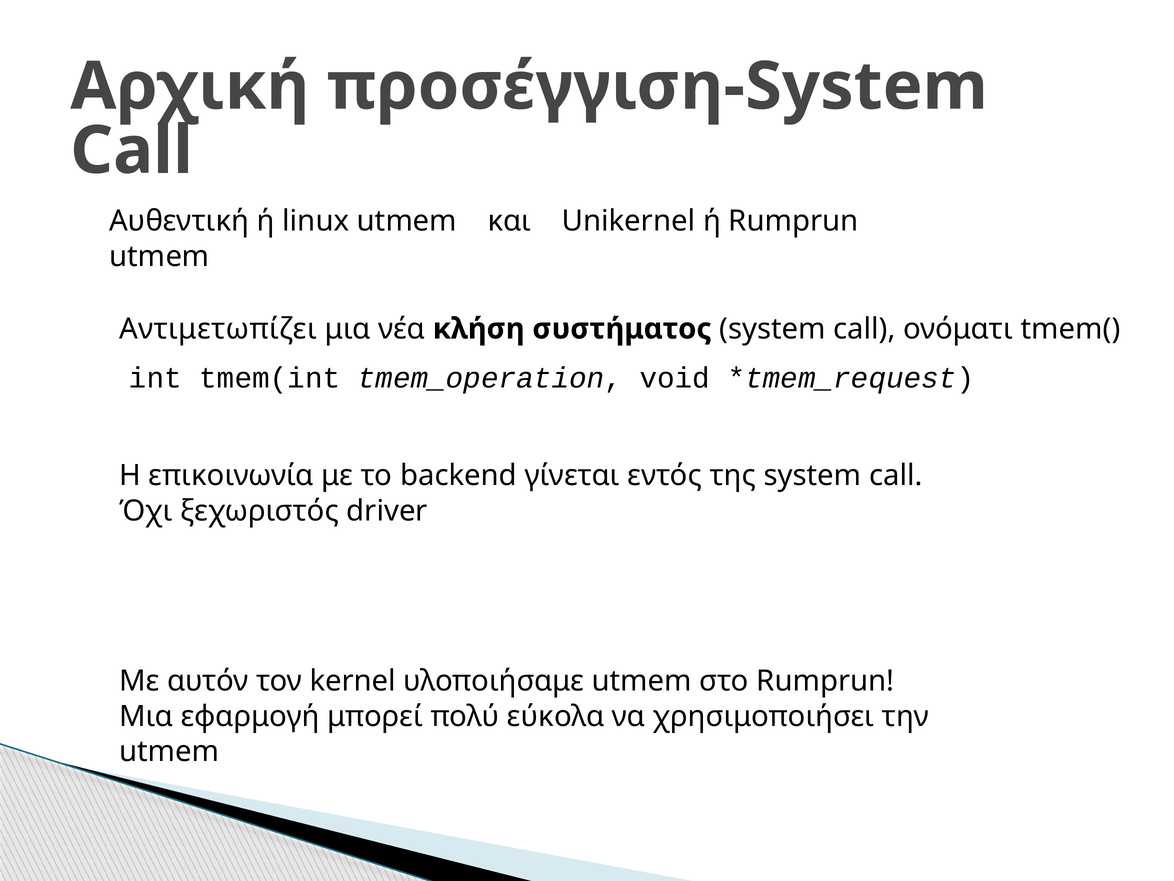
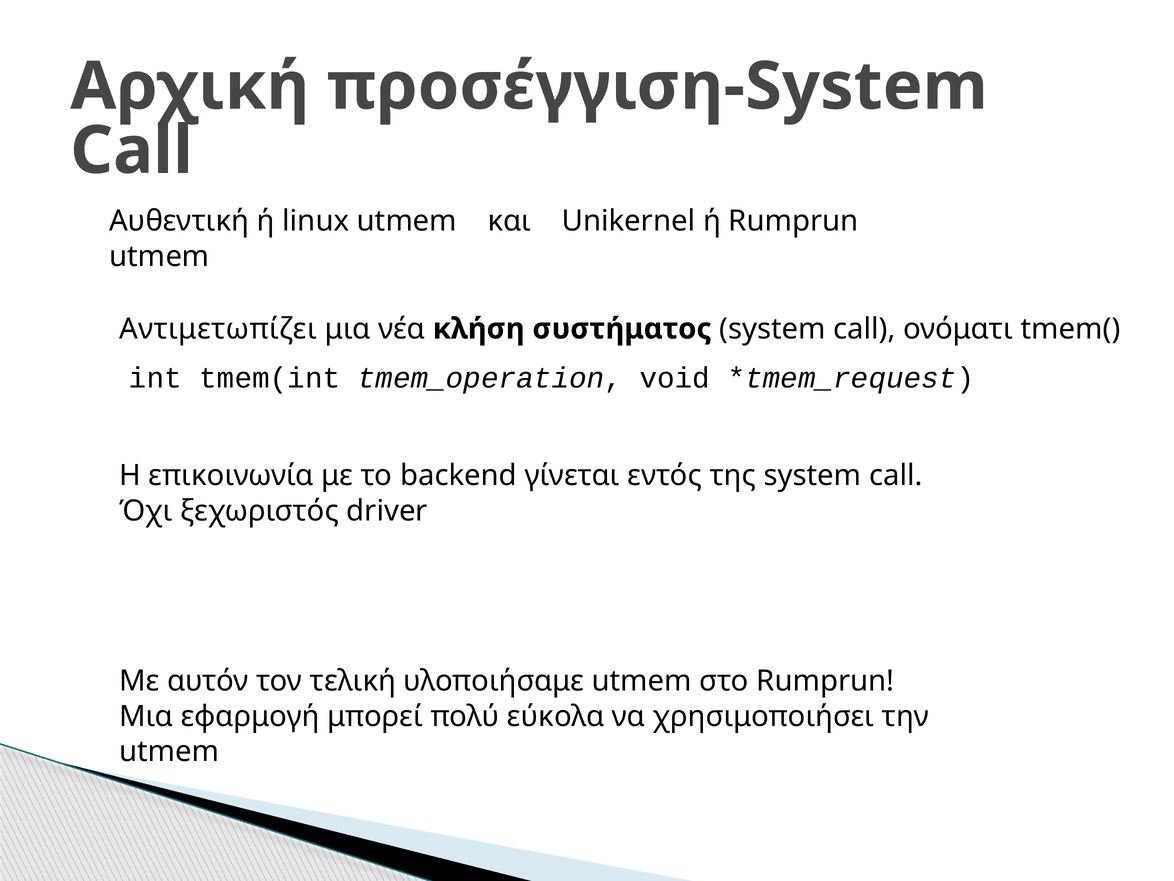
kernel: kernel -> τελική (353, 681)
